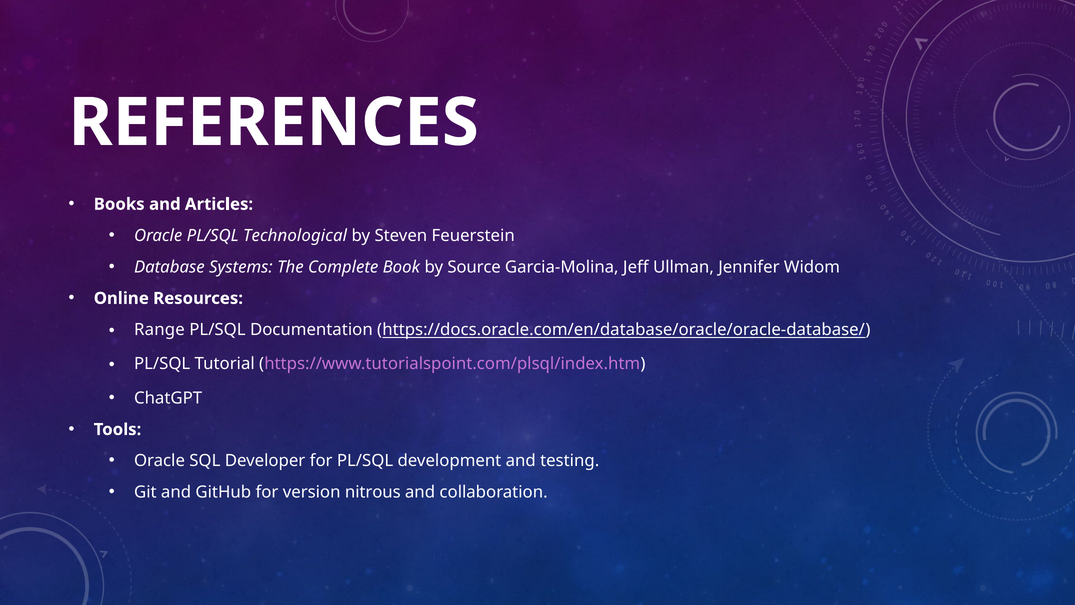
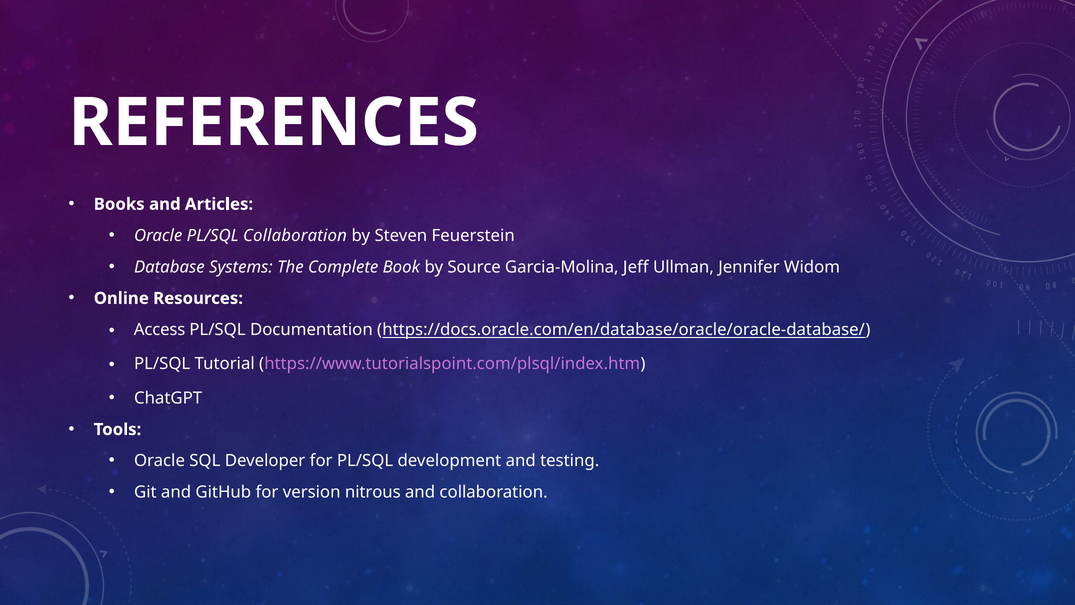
PL/SQL Technological: Technological -> Collaboration (295, 235)
Range: Range -> Access (160, 330)
